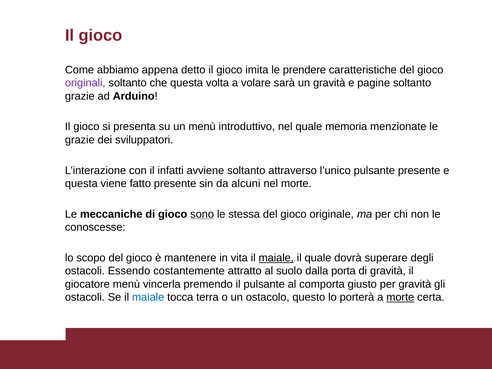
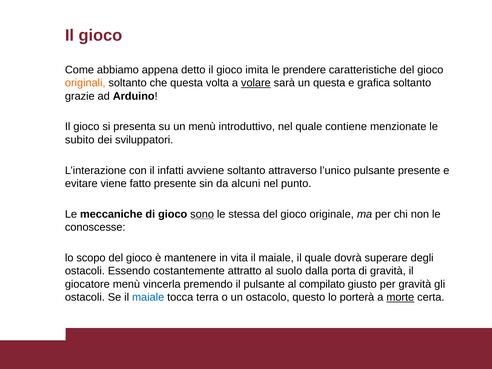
originali colour: purple -> orange (85, 83)
volare underline: none -> present (256, 83)
un gravità: gravità -> questa (329, 83)
pagine: pagine -> grafica (374, 83)
memoria: memoria -> contiene (346, 127)
grazie: grazie -> subito (80, 140)
questa: questa -> evitare (81, 184)
nel morte: morte -> punto (296, 184)
maiale underline: present -> none (276, 258)
comporta: comporta -> compilato (322, 284)
